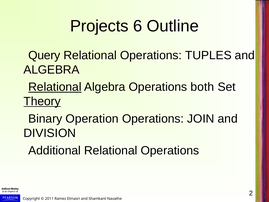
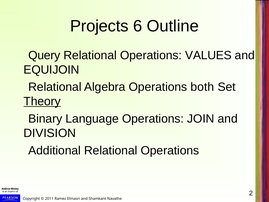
TUPLES: TUPLES -> VALUES (208, 55)
ALGEBRA: ALGEBRA -> EQUIJOIN (51, 70)
Relational underline: present -> none (55, 87)
Operation: Operation -> Language (92, 119)
